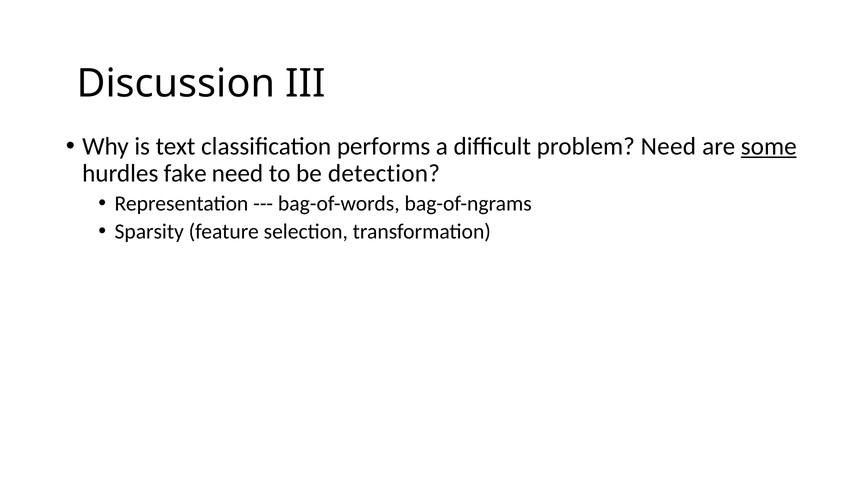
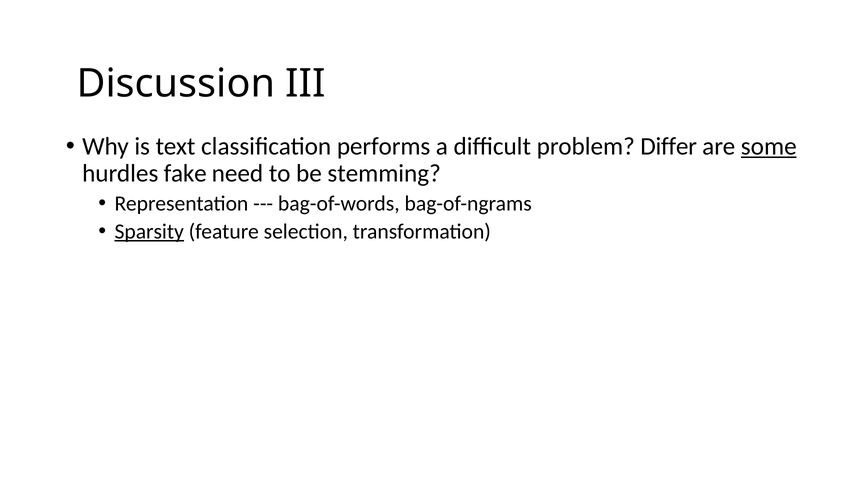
problem Need: Need -> Differ (669, 146)
detection: detection -> stemming (384, 173)
Sparsity underline: none -> present (149, 231)
